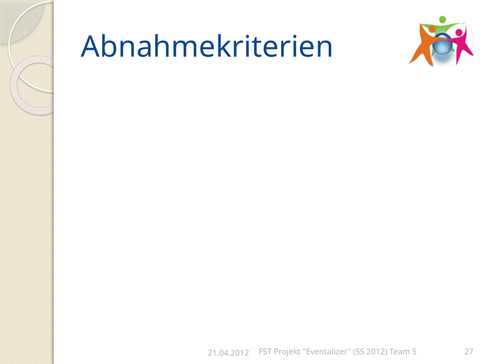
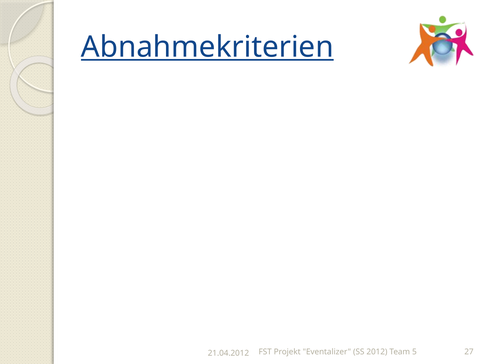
Abnahmekriterien underline: none -> present (207, 47)
